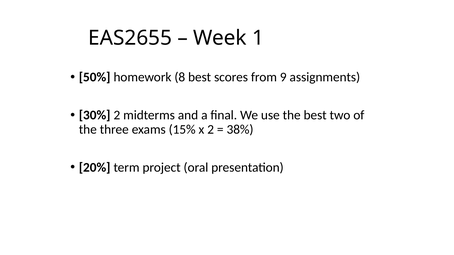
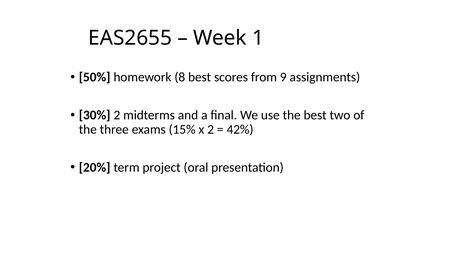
38%: 38% -> 42% (240, 130)
